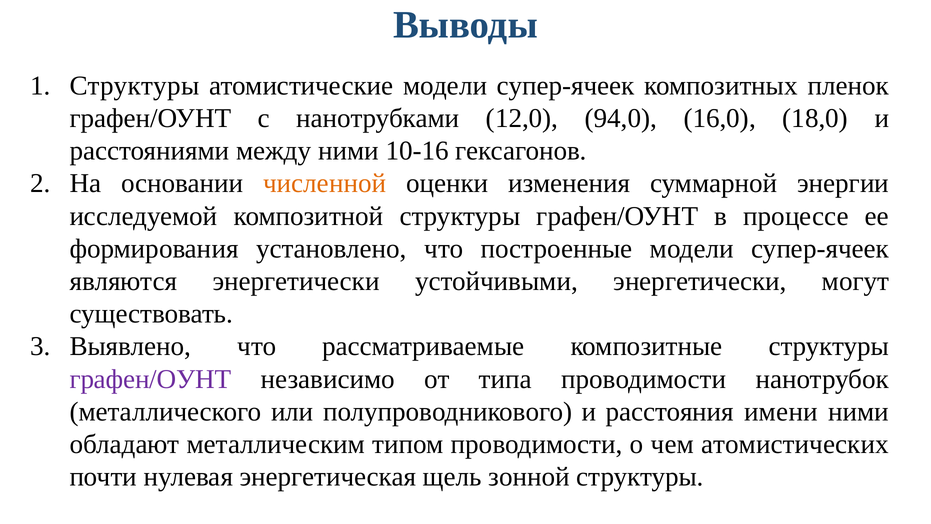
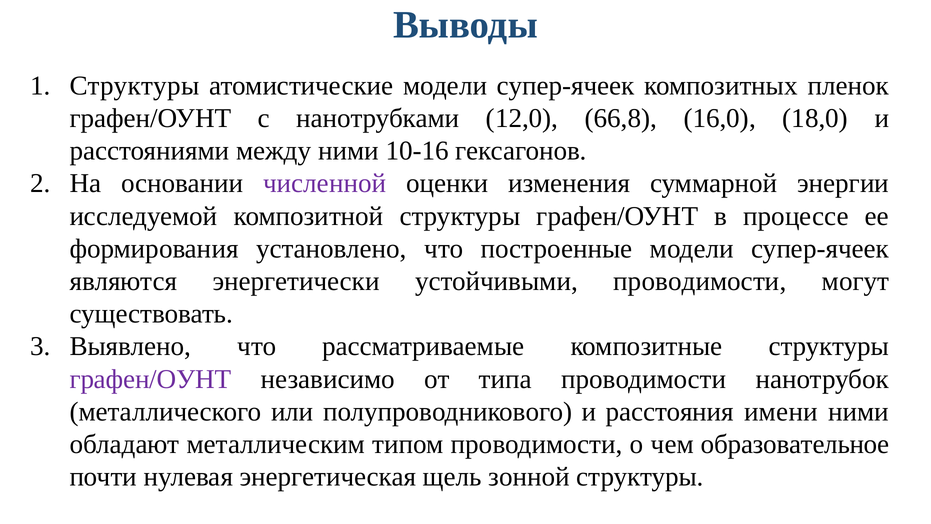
94,0: 94,0 -> 66,8 (621, 118)
численной colour: orange -> purple (325, 183)
устойчивыми энергетически: энергетически -> проводимости (700, 281)
атомистических: атомистических -> образовательное (795, 444)
